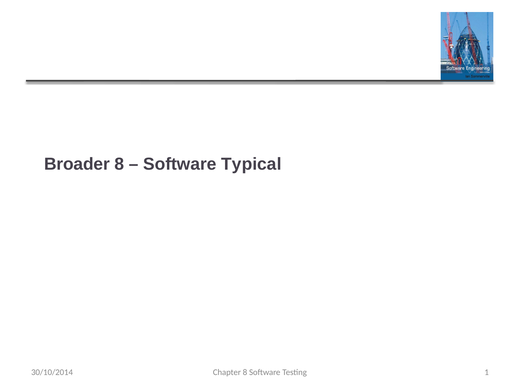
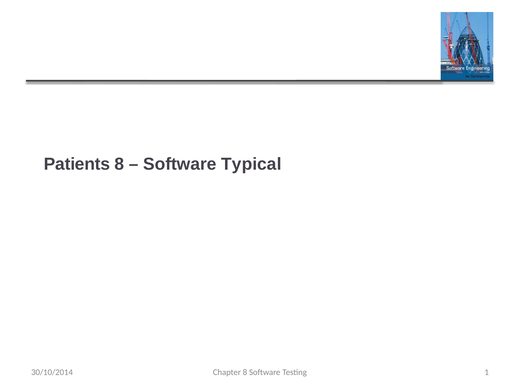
Broader: Broader -> Patients (77, 164)
